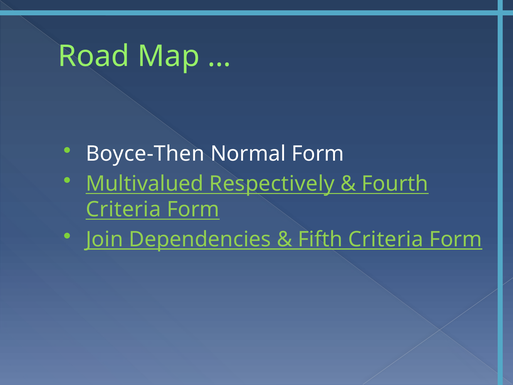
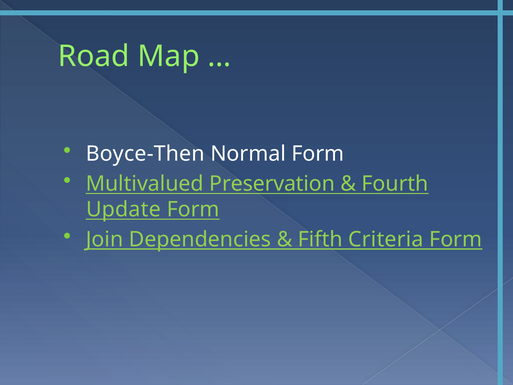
Respectively: Respectively -> Preservation (272, 184)
Criteria: Criteria -> Update (123, 209)
